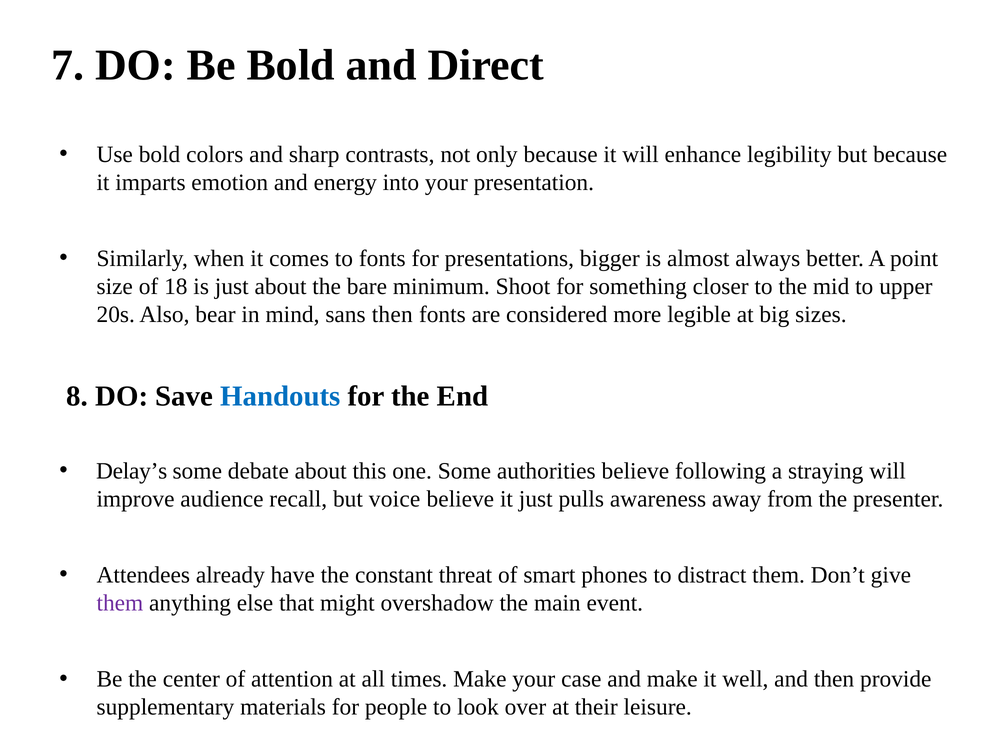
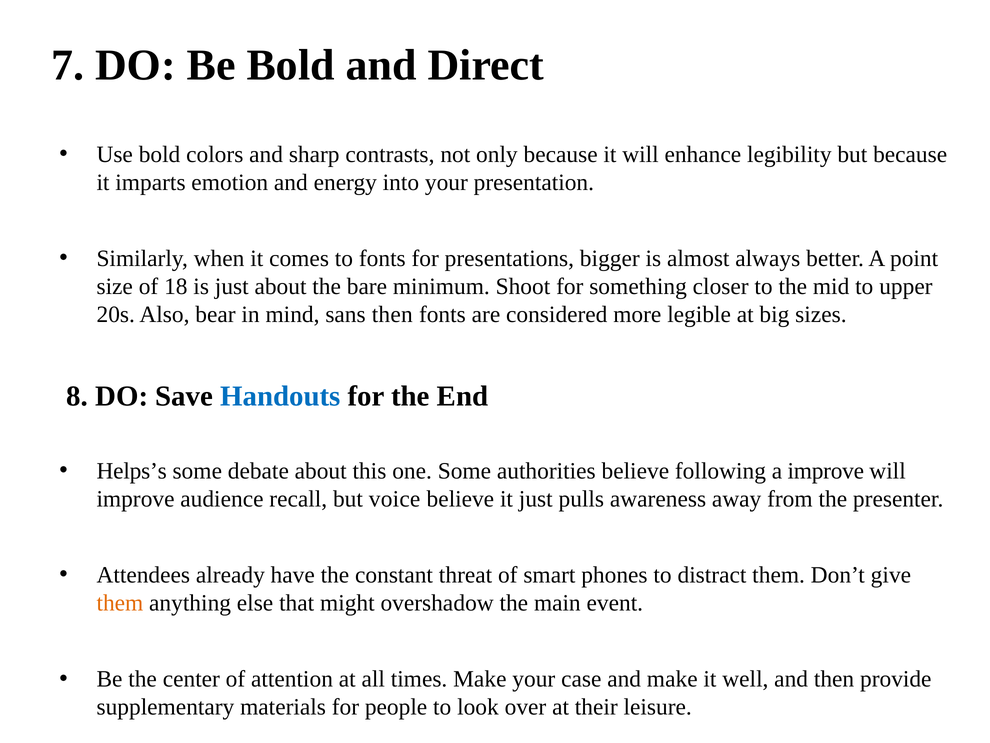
Delay’s: Delay’s -> Helps’s (132, 471)
a straying: straying -> improve (826, 471)
them colour: purple -> orange (120, 603)
